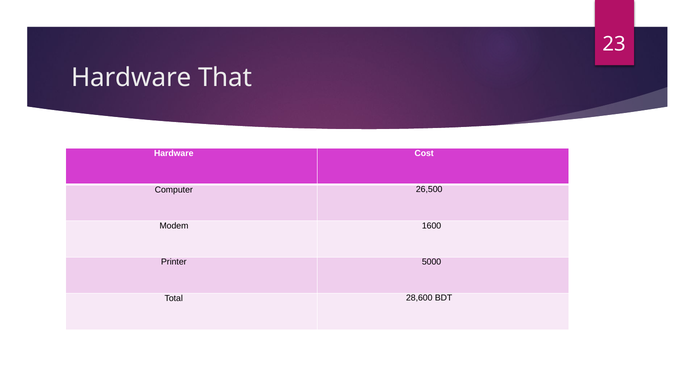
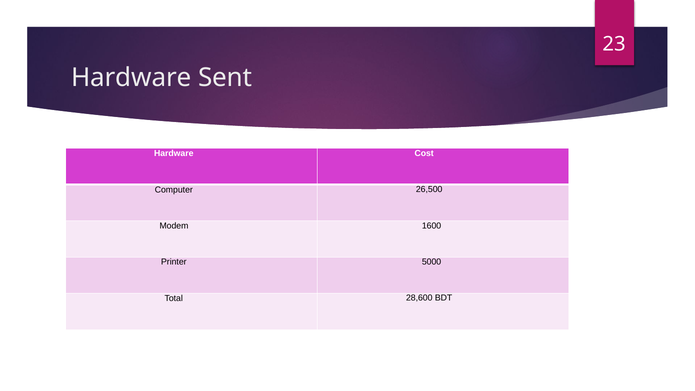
That: That -> Sent (225, 77)
